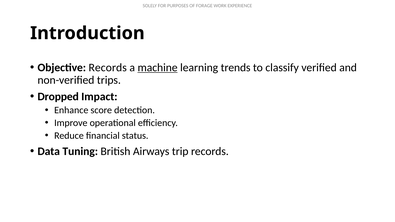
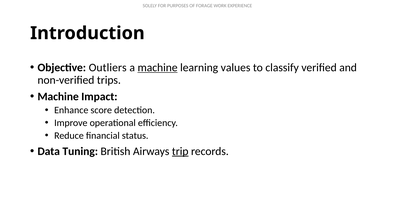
Objective Records: Records -> Outliers (108, 68)
trends: trends -> values (236, 68)
Dropped: Dropped -> Machine (58, 97)
trip underline: none -> present (180, 151)
